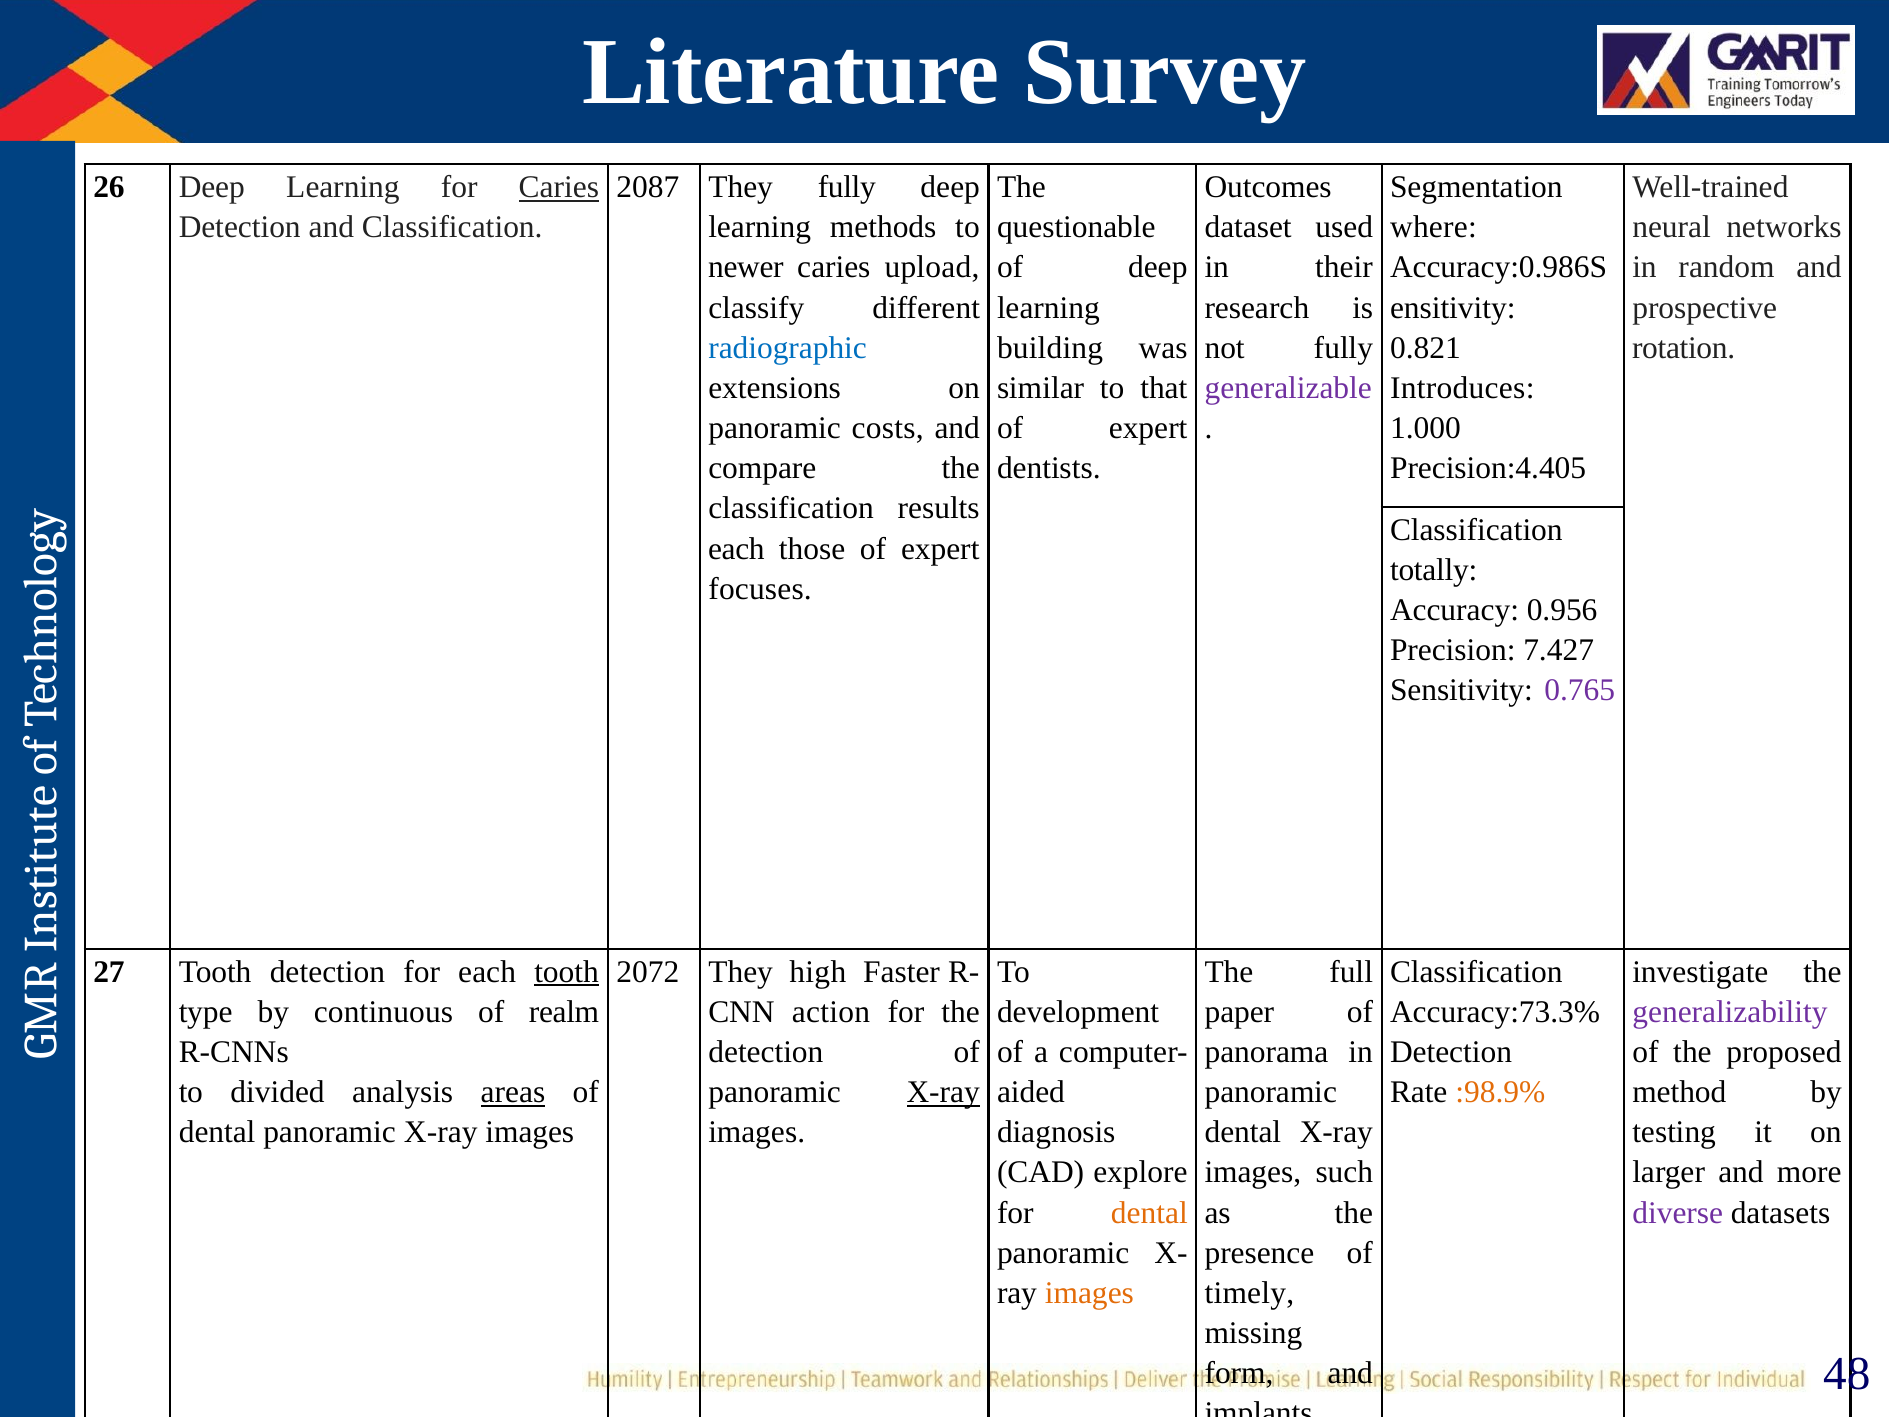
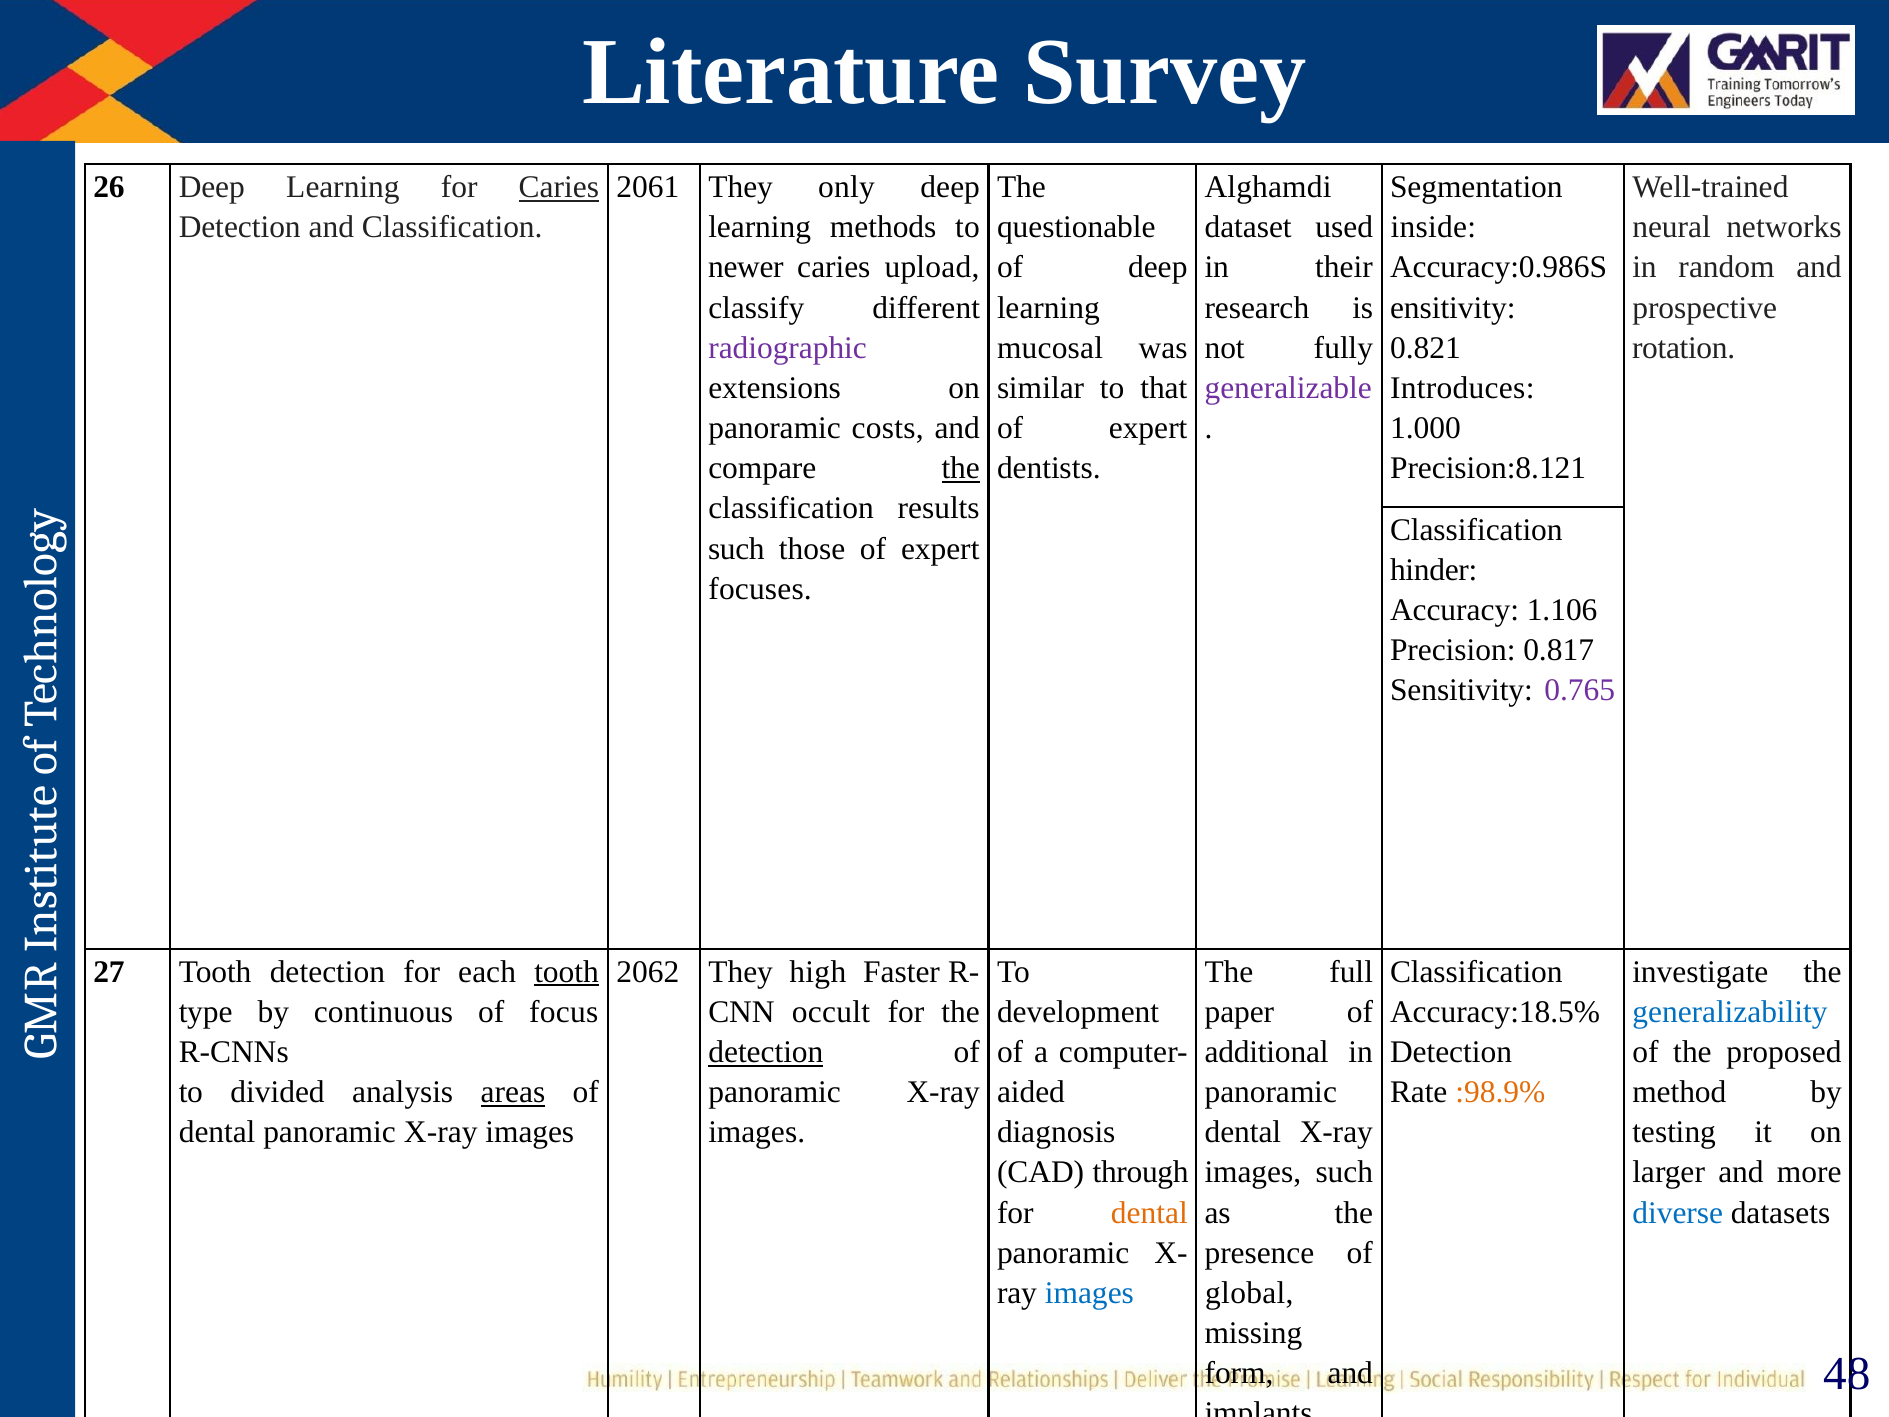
2087: 2087 -> 2061 (648, 187)
They fully: fully -> only (846, 187)
Outcomes: Outcomes -> Alghamdi (1268, 187)
where: where -> inside (1433, 227)
radiographic colour: blue -> purple (788, 348)
building: building -> mucosal (1050, 348)
the underline: none -> present (961, 468)
Precision:4.405: Precision:4.405 -> Precision:8.121 (1488, 468)
each: each -> such (736, 549)
totally: totally -> hinder (1434, 570)
0.956: 0.956 -> 1.106 (1562, 610)
7.427: 7.427 -> 0.817 (1559, 650)
2072: 2072 -> 2062 (648, 972)
realm: realm -> focus (564, 1012)
action: action -> occult (831, 1012)
Accuracy:73.3%: Accuracy:73.3% -> Accuracy:18.5% (1495, 1012)
generalizability colour: purple -> blue (1730, 1012)
detection underline: none -> present (766, 1052)
panorama: panorama -> additional (1267, 1052)
X-ray underline: present -> none (943, 1092)
explore: explore -> through (1141, 1172)
diverse colour: purple -> blue (1678, 1213)
images colour: orange -> blue (1089, 1293)
timely: timely -> global (1249, 1293)
